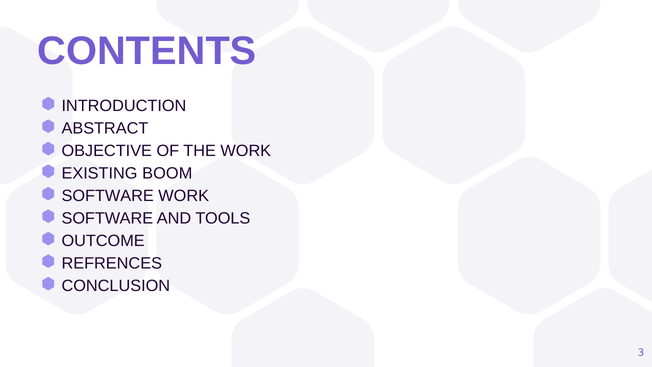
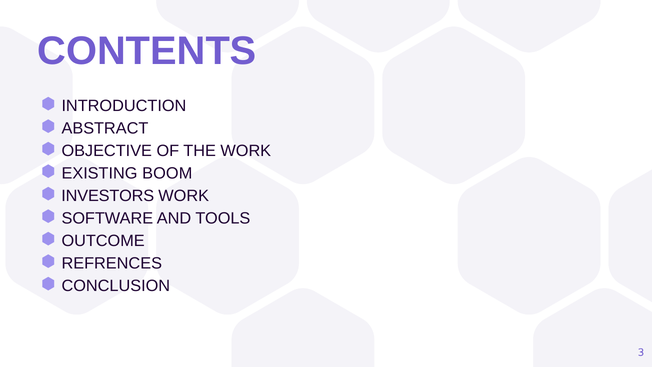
SOFTWARE: SOFTWARE -> INVESTORS (108, 196)
